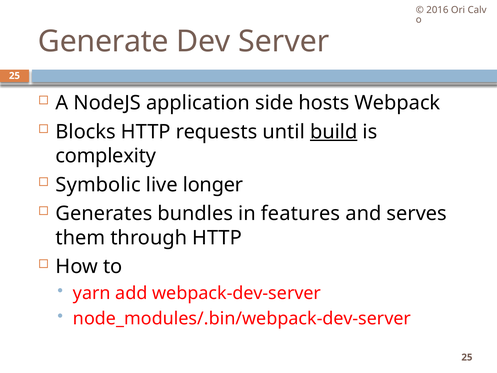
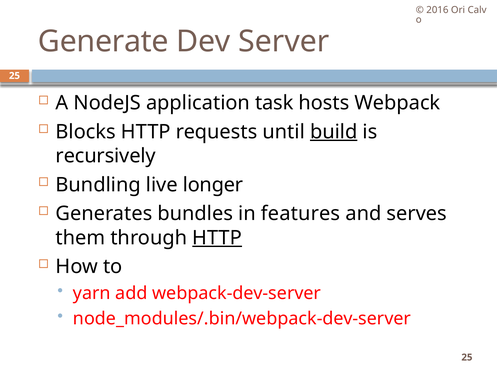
side: side -> task (274, 103)
complexity: complexity -> recursively (106, 156)
Symbolic: Symbolic -> Bundling (98, 185)
HTTP underline: none -> present (217, 238)
